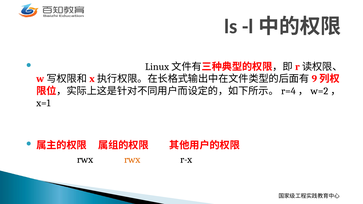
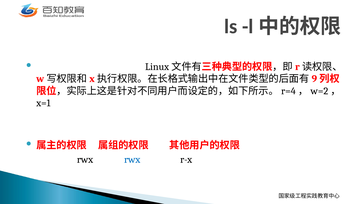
rwx colour: orange -> blue (132, 160)
